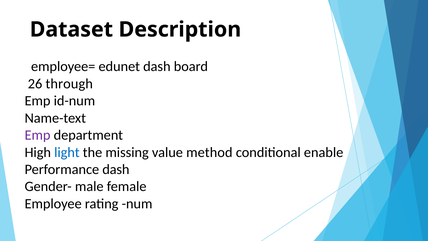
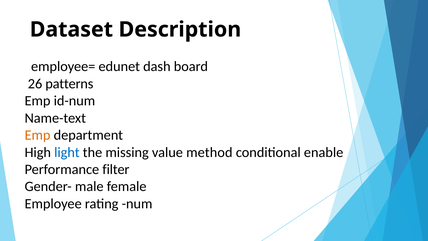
through: through -> patterns (69, 84)
Emp colour: purple -> orange (38, 135)
Performance dash: dash -> filter (116, 169)
